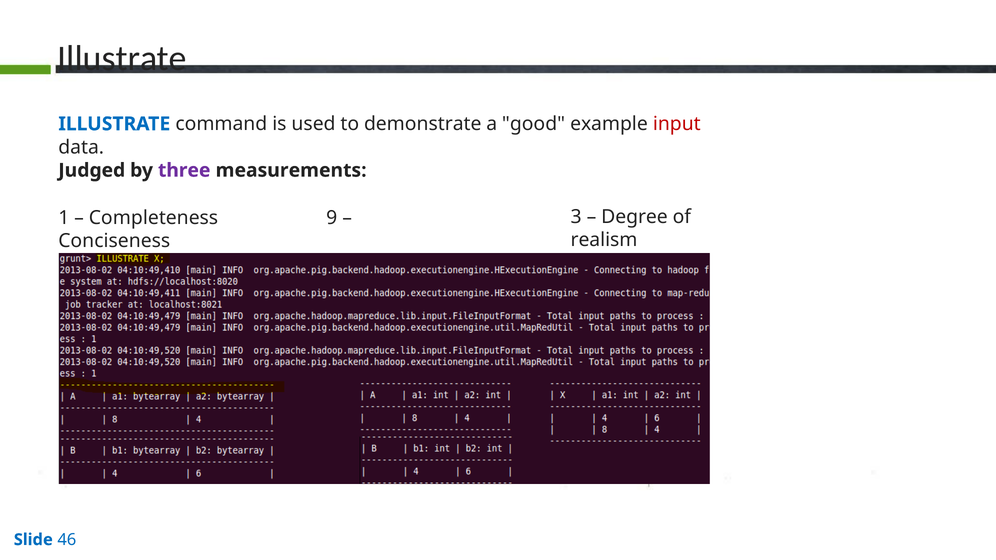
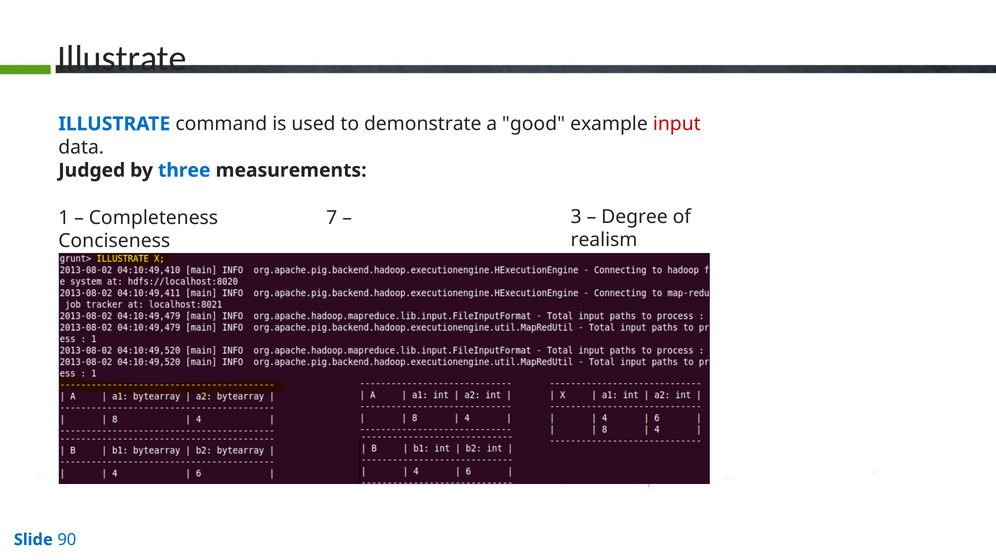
three colour: purple -> blue (184, 170)
9: 9 -> 7 (332, 218)
46: 46 -> 90 (67, 540)
